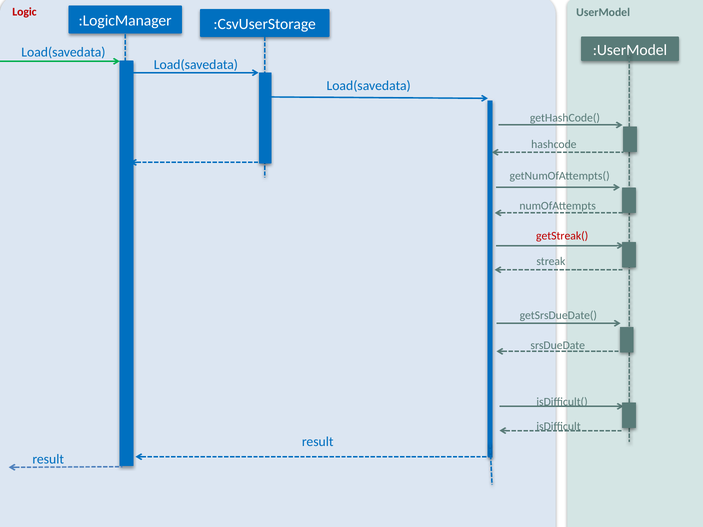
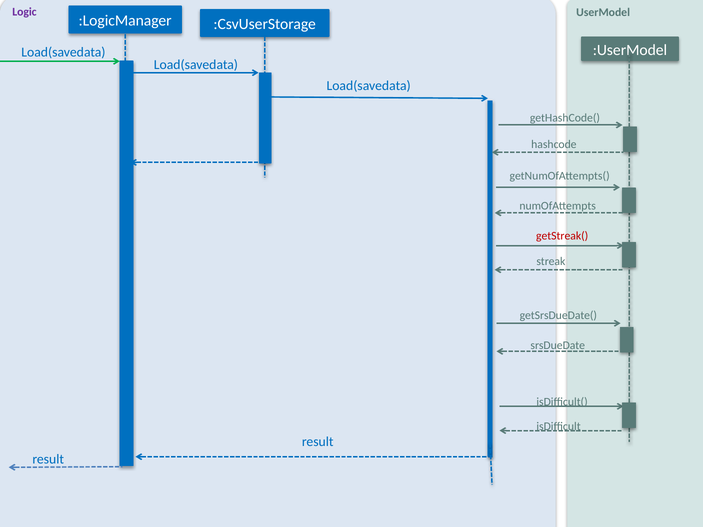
Logic colour: red -> purple (24, 12)
